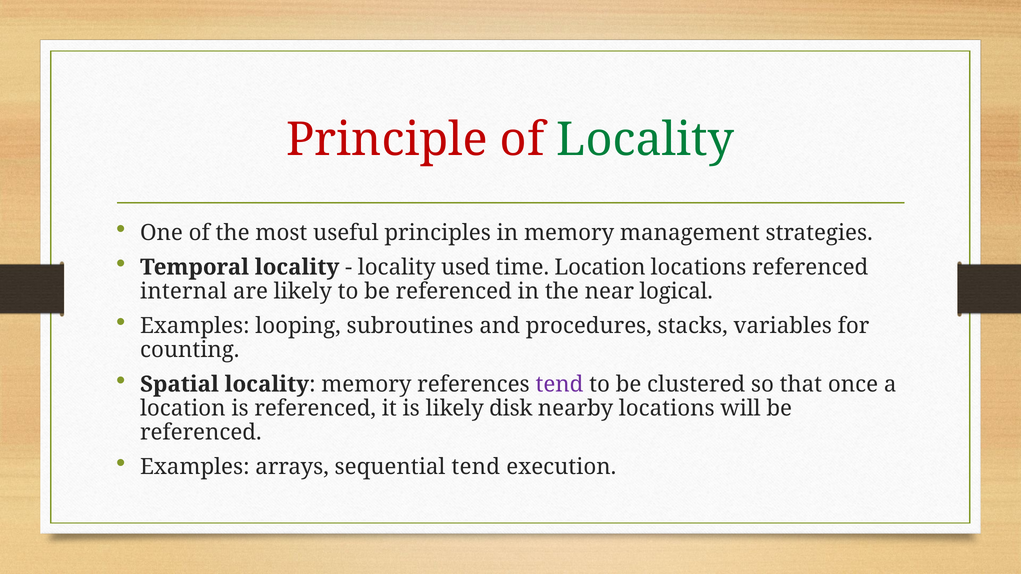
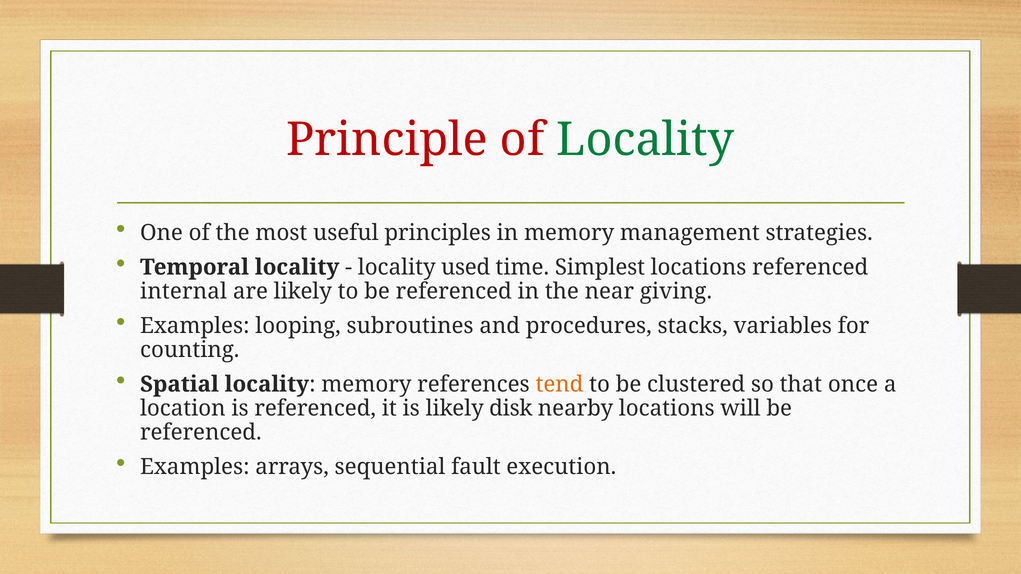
time Location: Location -> Simplest (600, 267)
logical: logical -> giving (676, 291)
tend colour: purple -> orange (560, 384)
sequential tend: tend -> fault (476, 467)
